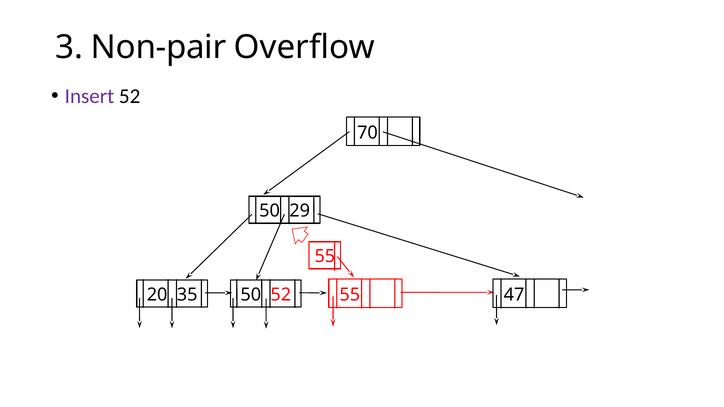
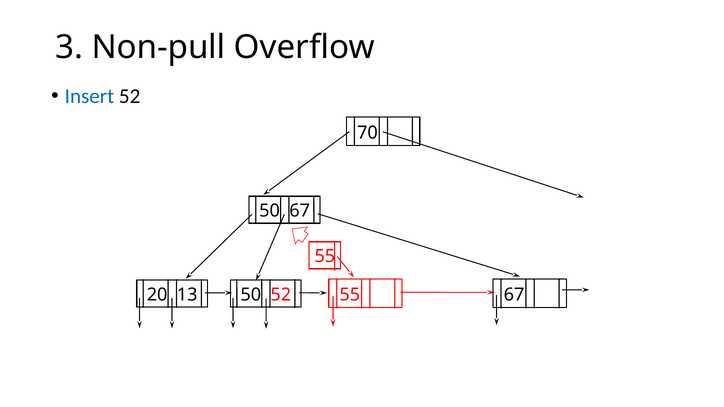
Non-pair: Non-pair -> Non-pull (159, 47)
Insert colour: purple -> blue (89, 96)
50 29: 29 -> 67 (300, 211)
55 47: 47 -> 67 (514, 295)
35: 35 -> 13 (187, 295)
